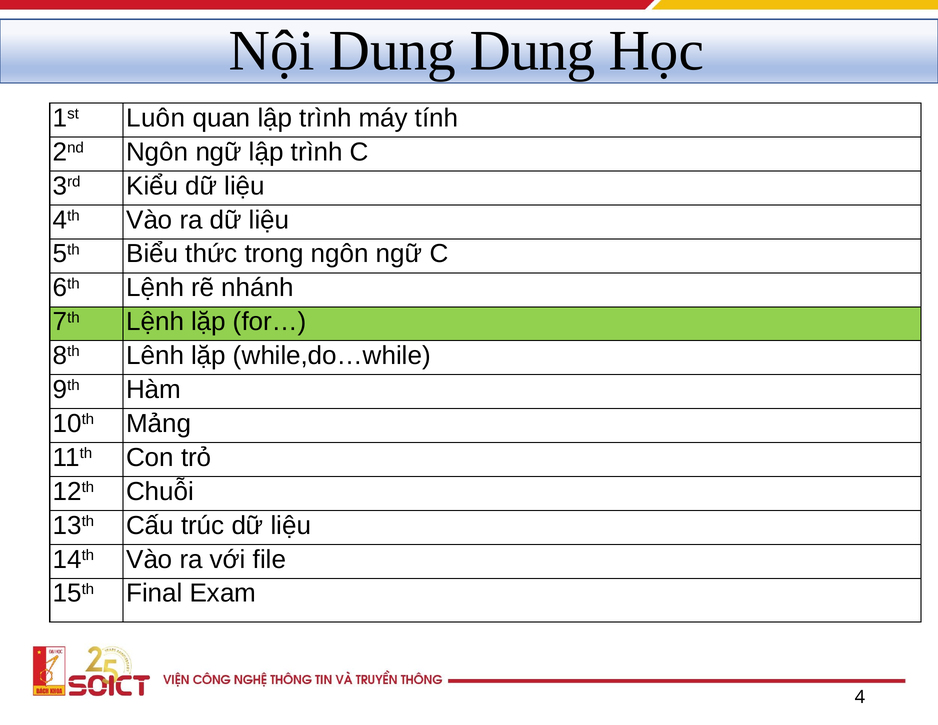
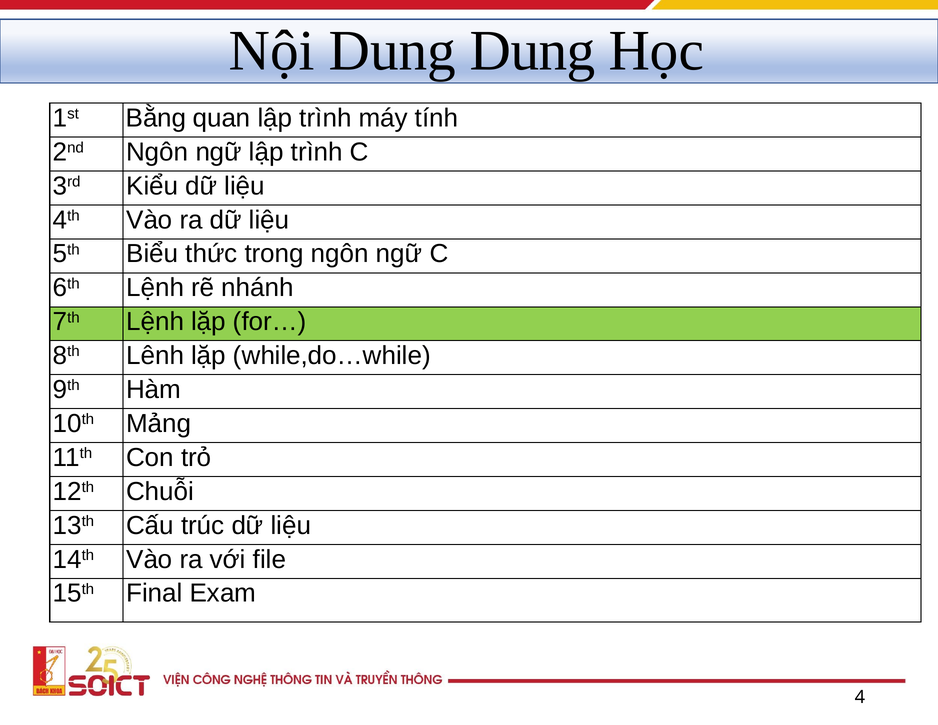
Luôn: Luôn -> Bằng (156, 118)
